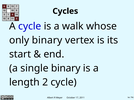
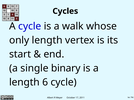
only binary: binary -> length (47, 40)
2: 2 -> 6 (45, 83)
